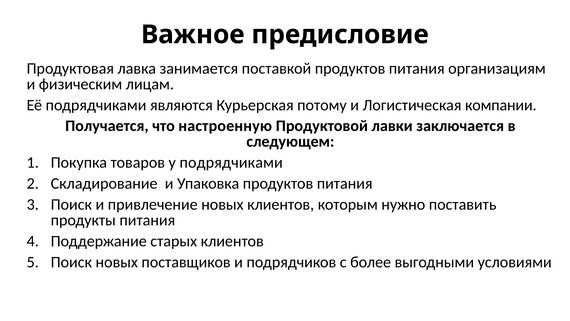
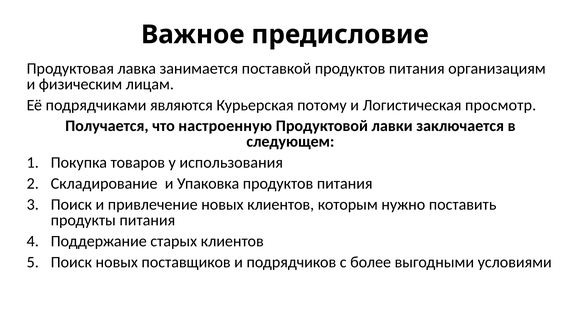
компании: компании -> просмотр (501, 105)
у подрядчиками: подрядчиками -> использования (231, 162)
